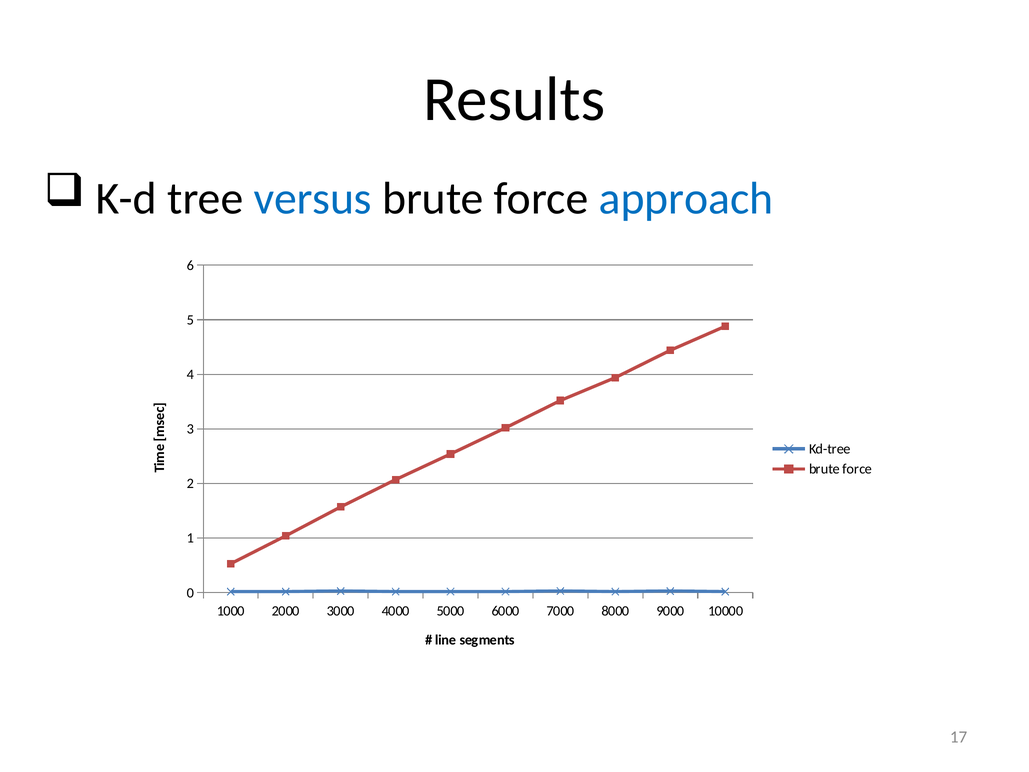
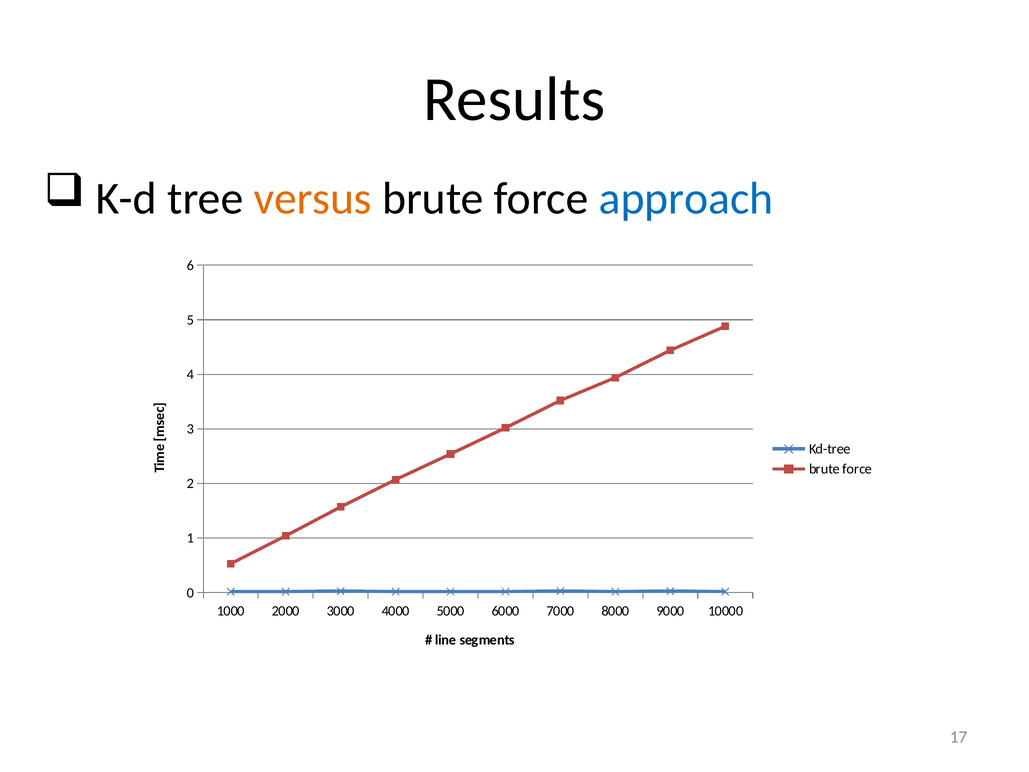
versus colour: blue -> orange (313, 199)
